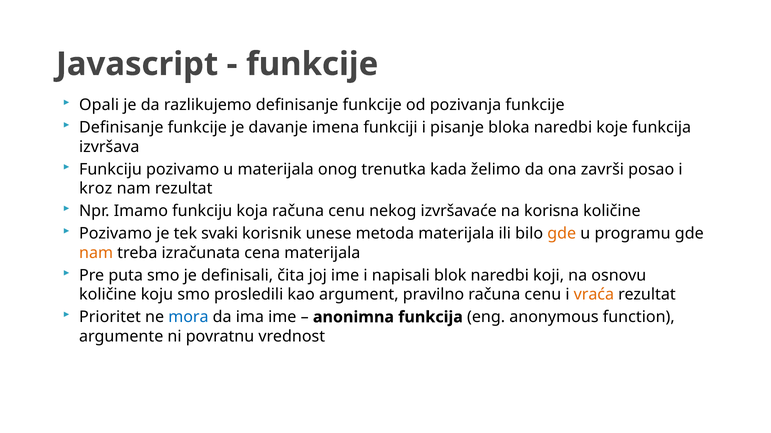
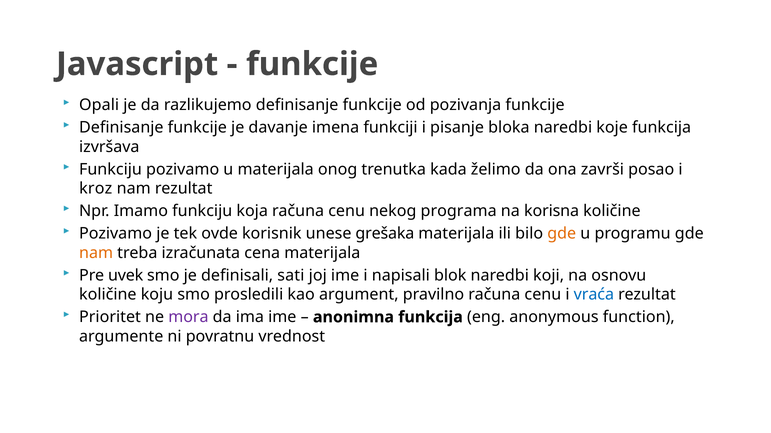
izvršavaće: izvršavaće -> programa (459, 211)
svaki: svaki -> ovde (220, 234)
metoda: metoda -> grešaka (385, 234)
puta: puta -> uvek (126, 276)
čita: čita -> sati (291, 276)
vraća colour: orange -> blue (594, 295)
mora colour: blue -> purple (188, 318)
